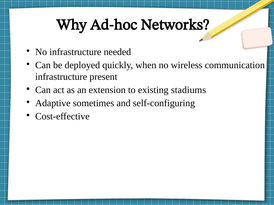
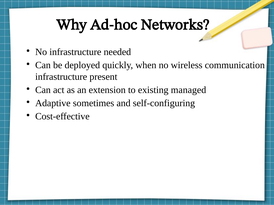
stadiums: stadiums -> managed (189, 90)
